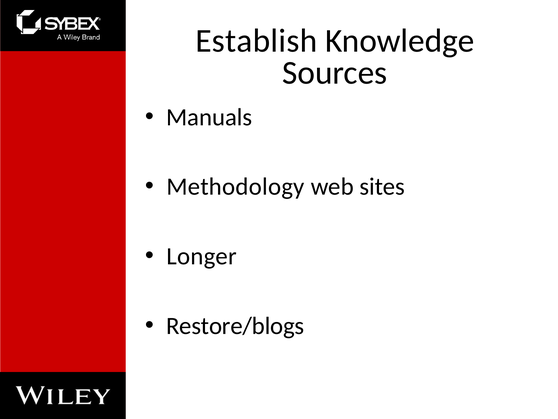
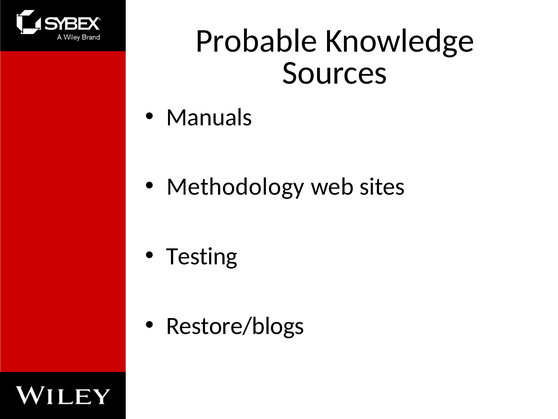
Establish: Establish -> Probable (256, 41)
Longer: Longer -> Testing (202, 256)
